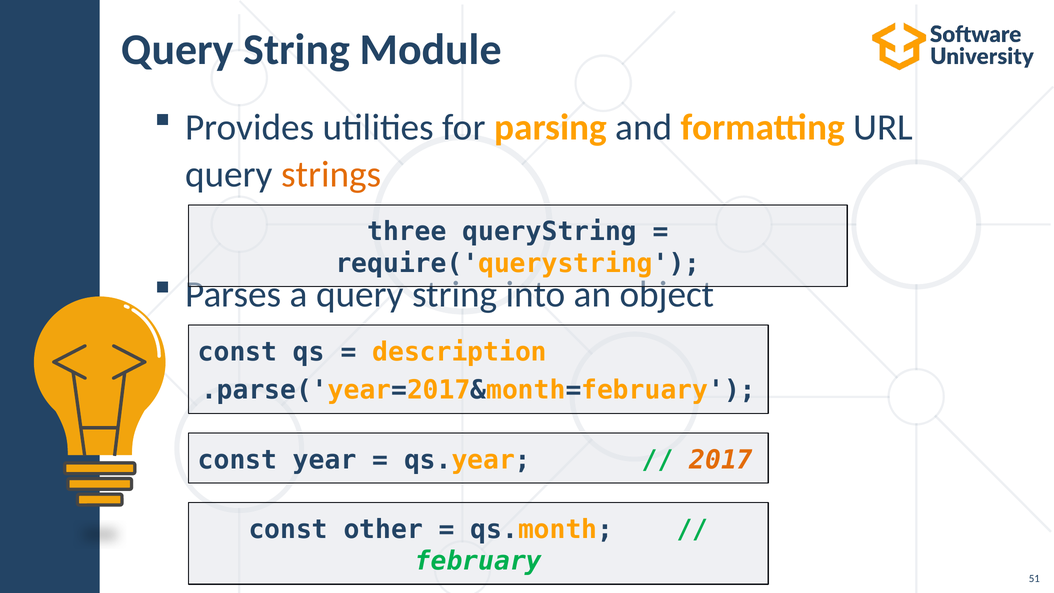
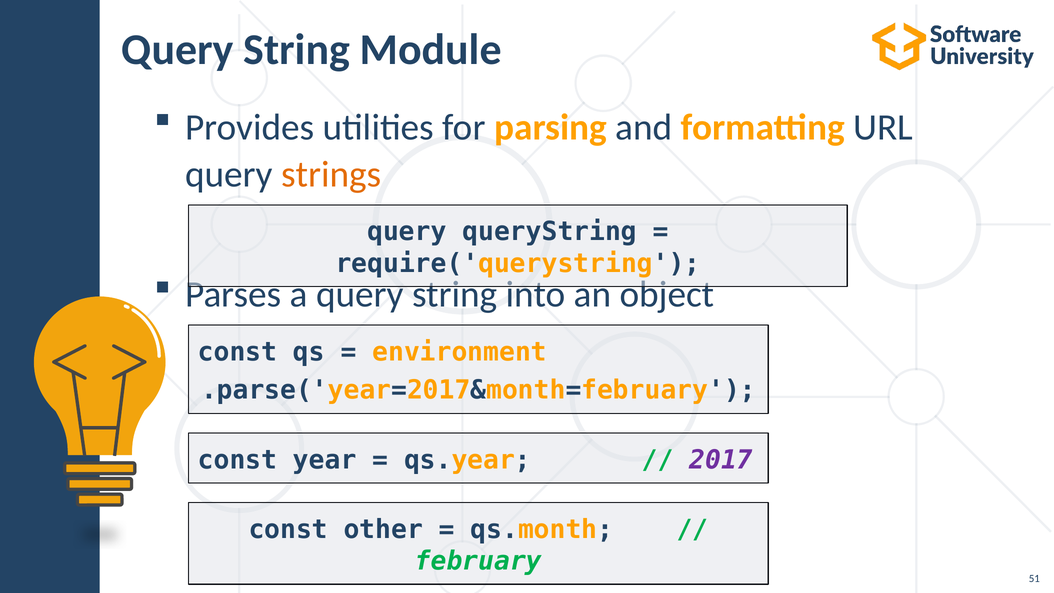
three: three -> query (407, 232)
description: description -> environment (460, 352)
2017 colour: orange -> purple (721, 460)
